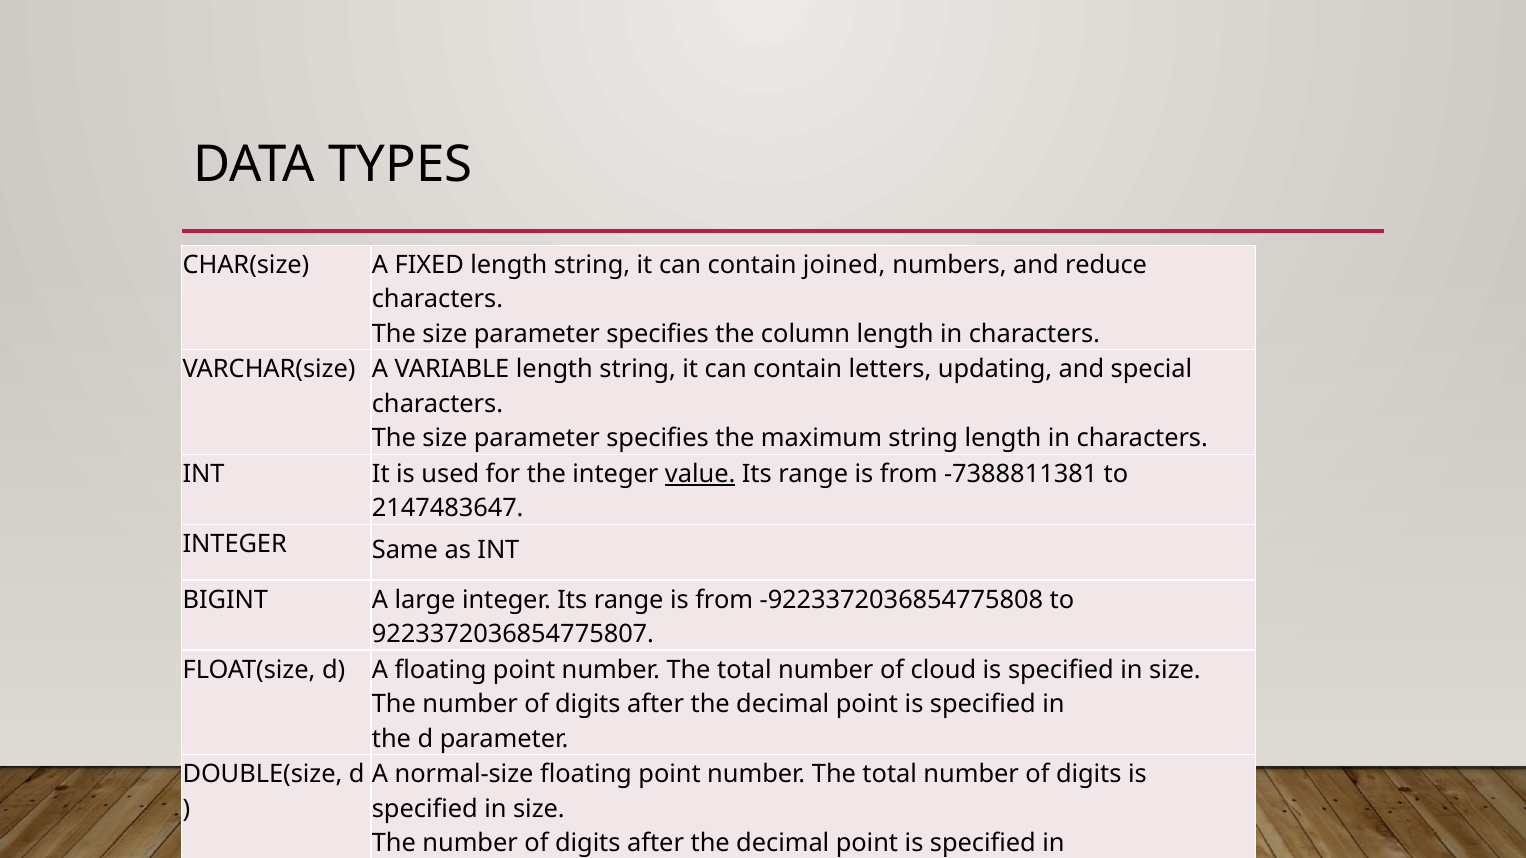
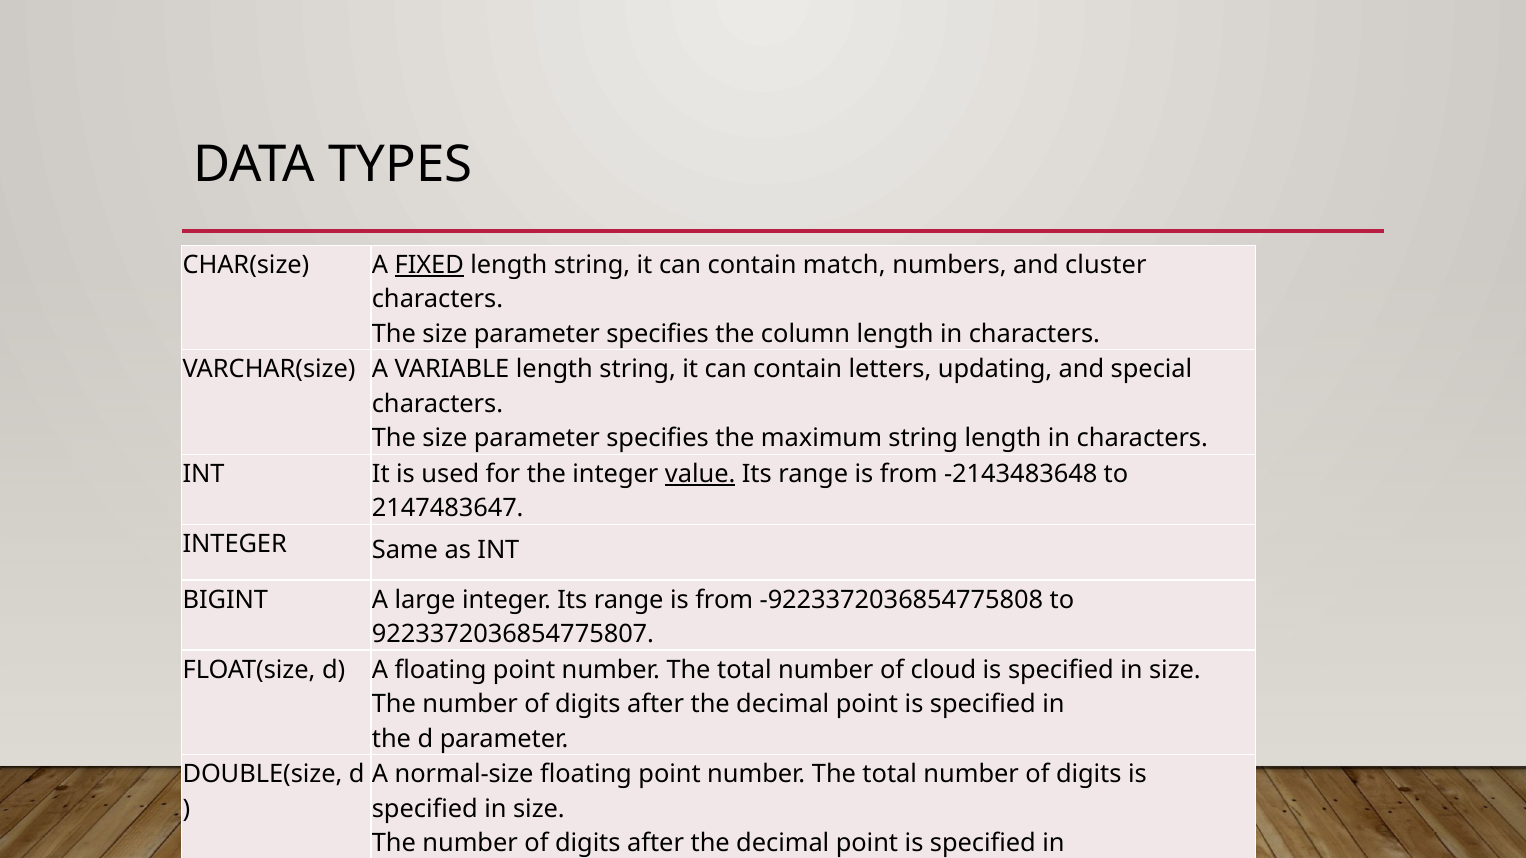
FIXED underline: none -> present (429, 265)
joined: joined -> match (844, 265)
reduce: reduce -> cluster (1106, 265)
-7388811381: -7388811381 -> -2143483648 (1021, 474)
